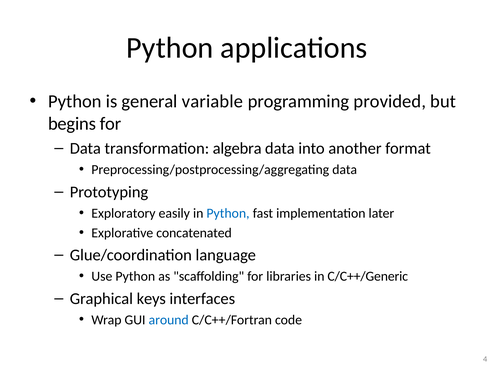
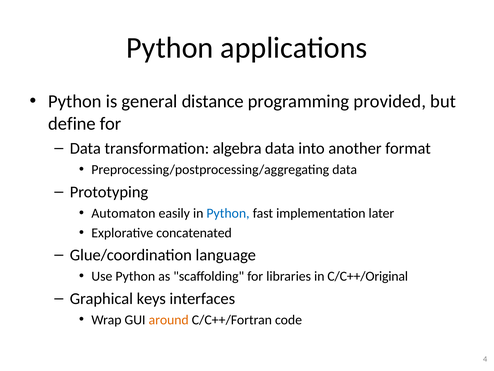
variable: variable -> distance (213, 101)
begins: begins -> define (72, 124)
Exploratory: Exploratory -> Automaton (123, 213)
C/C++/Generic: C/C++/Generic -> C/C++/Original (368, 276)
around colour: blue -> orange (169, 319)
